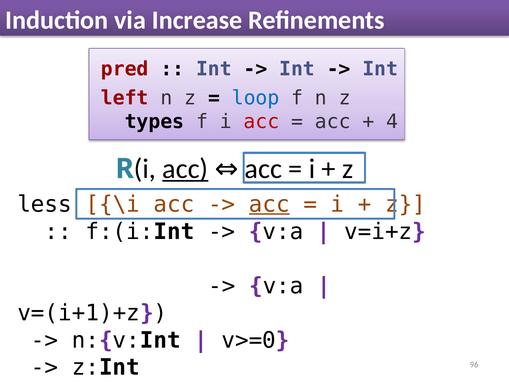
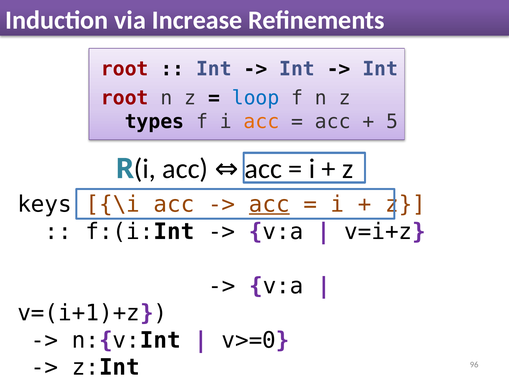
pred: pred -> root (125, 69)
left: left -> root (125, 98)
acc colour: red -> orange (261, 122)
4: 4 -> 5 (392, 122)
acc underline: present -> none (185, 169)
less: less -> keys (45, 204)
